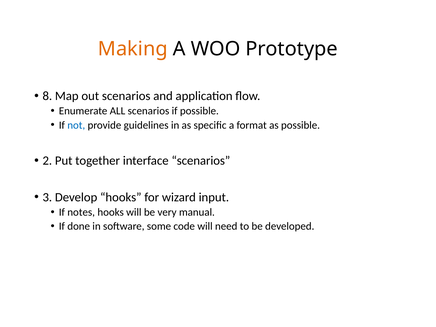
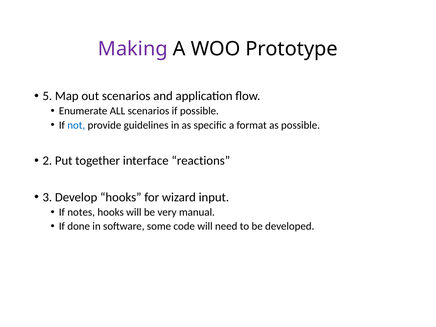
Making colour: orange -> purple (133, 49)
8: 8 -> 5 (47, 96)
interface scenarios: scenarios -> reactions (201, 161)
